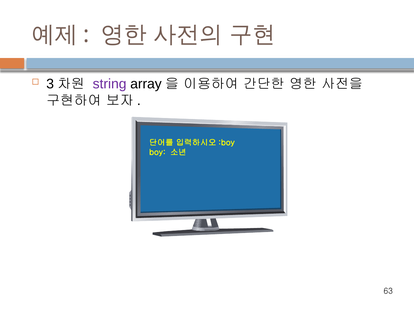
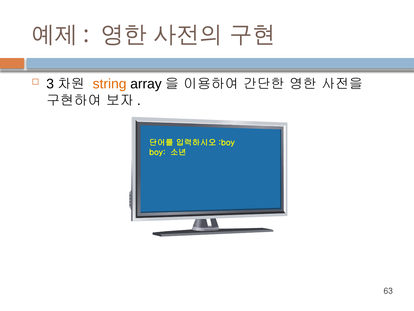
string colour: purple -> orange (110, 84)
